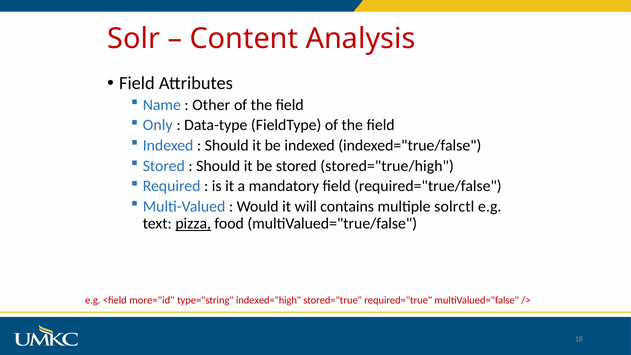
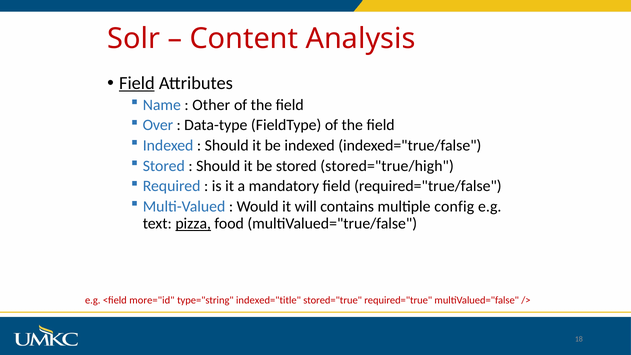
Field underline: none -> present (137, 83)
Only: Only -> Over (158, 125)
solrctl: solrctl -> config (454, 206)
indexed="high: indexed="high -> indexed="title (268, 300)
